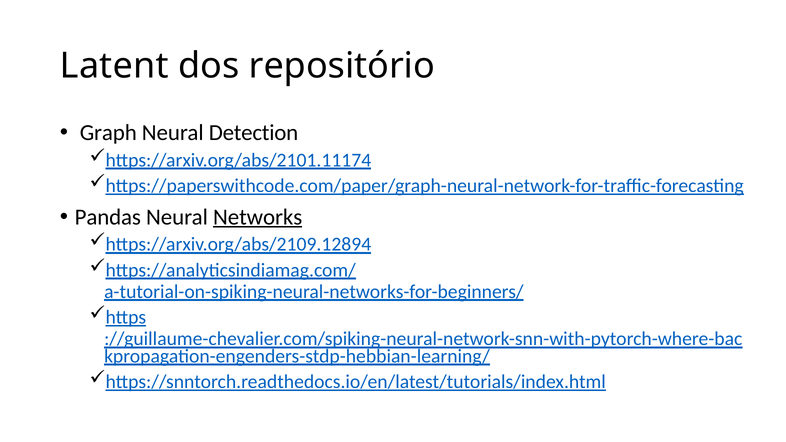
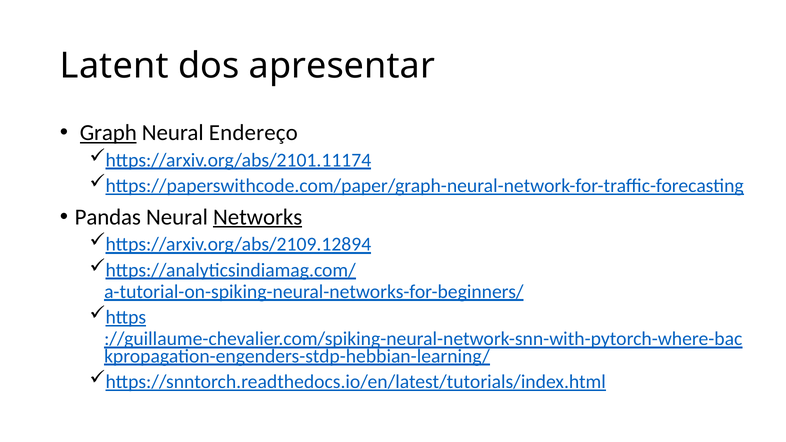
repositório: repositório -> apresentar (342, 66)
Graph underline: none -> present (108, 133)
Detection: Detection -> Endereço (253, 133)
